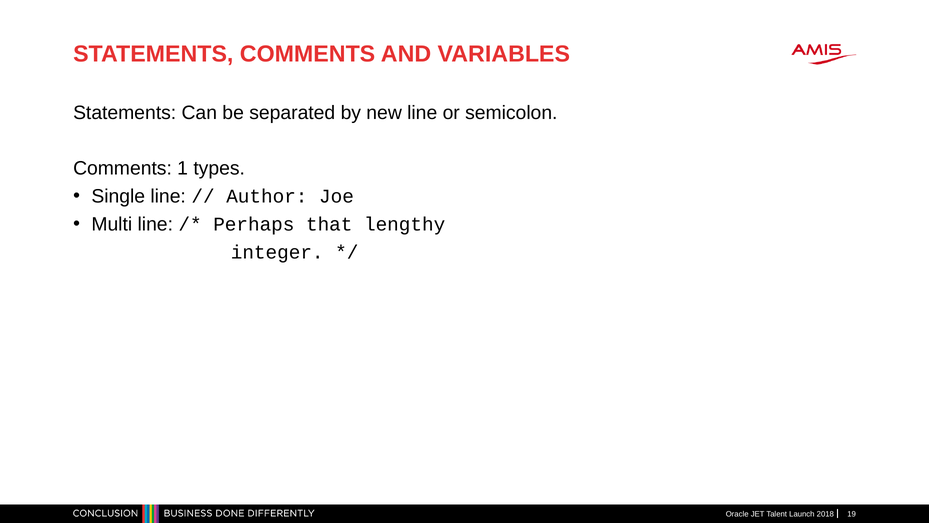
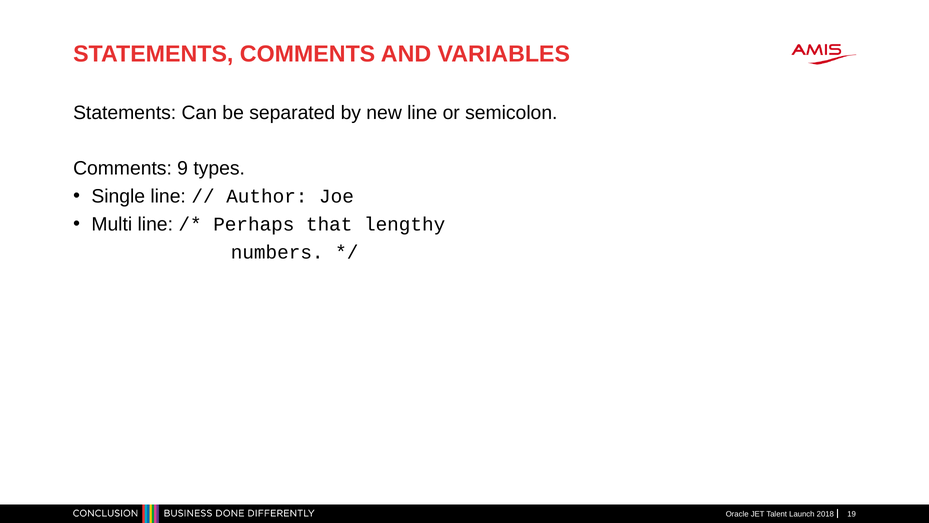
1: 1 -> 9 (183, 168)
integer: integer -> numbers (277, 252)
